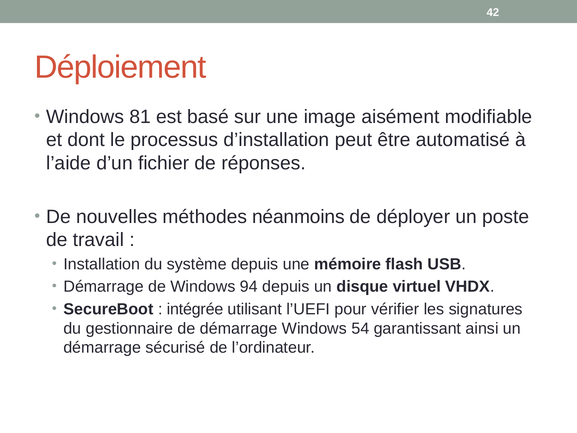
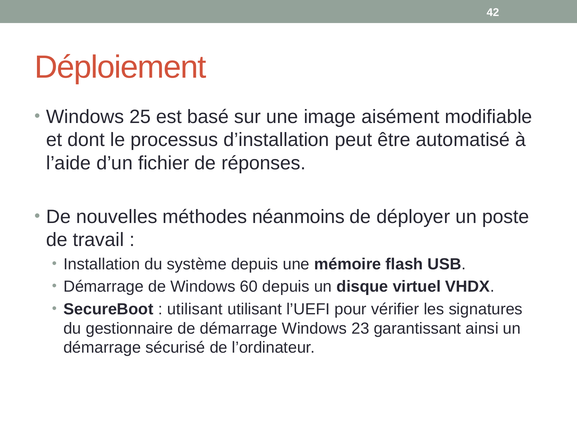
81: 81 -> 25 (140, 117)
94: 94 -> 60 (249, 286)
intégrée: intégrée -> utilisant (195, 309)
54: 54 -> 23 (360, 328)
